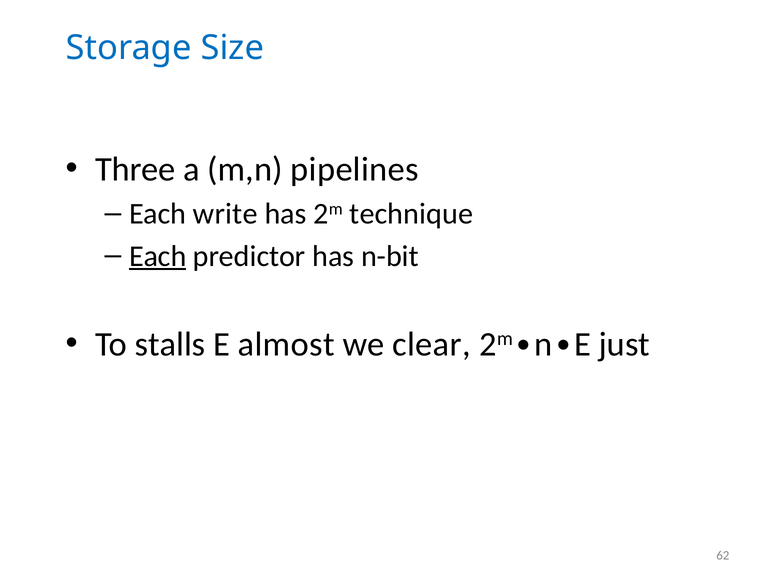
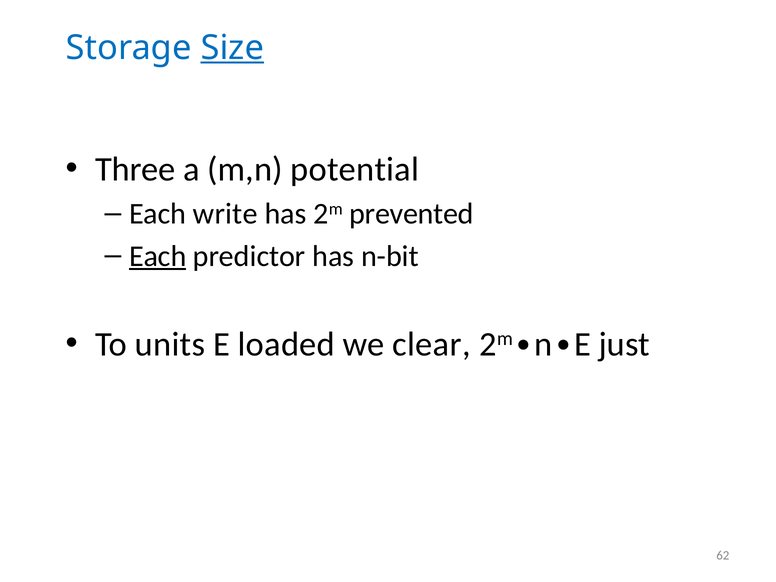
Size underline: none -> present (232, 48)
pipelines: pipelines -> potential (355, 169)
technique: technique -> prevented (411, 214)
stalls: stalls -> units (170, 344)
almost: almost -> loaded (286, 344)
